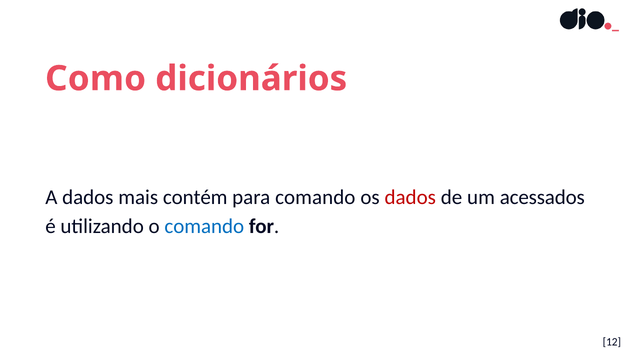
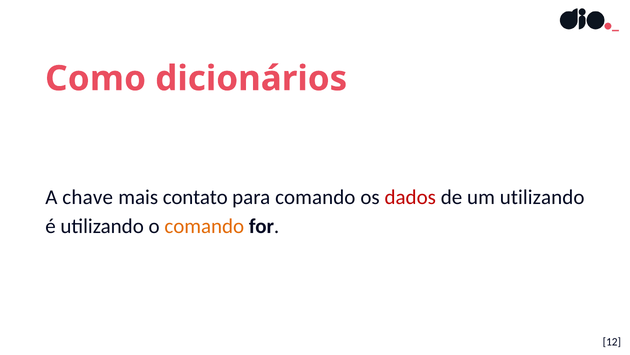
A dados: dados -> chave (88, 197)
contém: contém -> contato (195, 197)
um acessados: acessados -> utilizando (542, 197)
comando colour: blue -> orange (204, 226)
